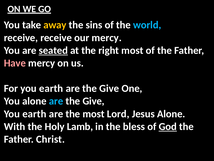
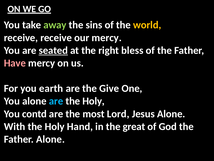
away colour: yellow -> light green (55, 25)
world colour: light blue -> yellow (147, 25)
right most: most -> bless (132, 50)
Give: Give -> Holy (94, 101)
earth: earth -> contd (34, 114)
Lamb: Lamb -> Hand (80, 126)
bless: bless -> great (134, 126)
God underline: present -> none (168, 126)
Father Christ: Christ -> Alone (51, 139)
